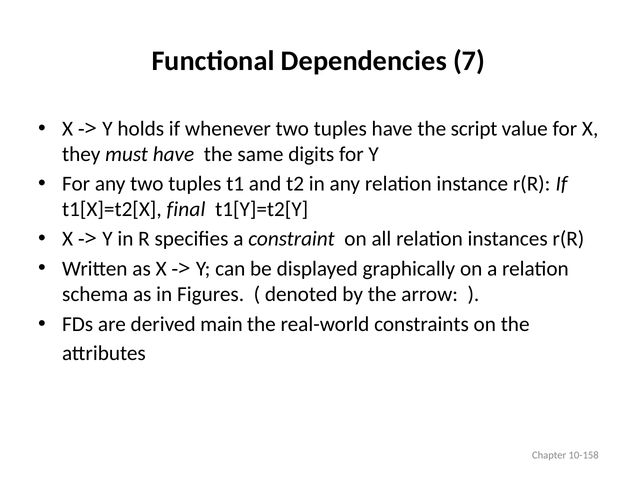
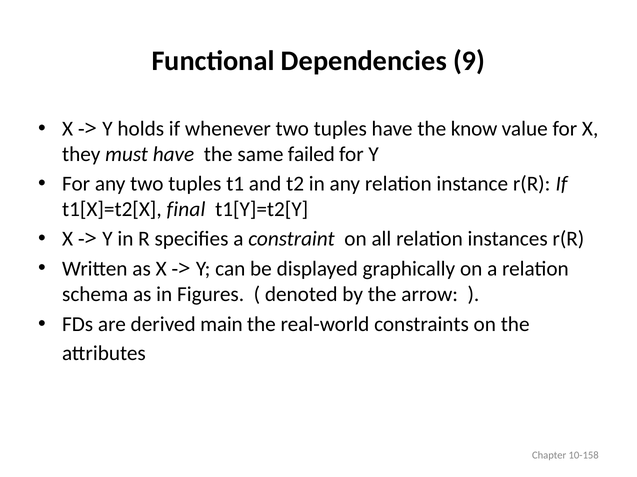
7: 7 -> 9 (469, 61)
script: script -> know (474, 129)
digits: digits -> failed (311, 154)
